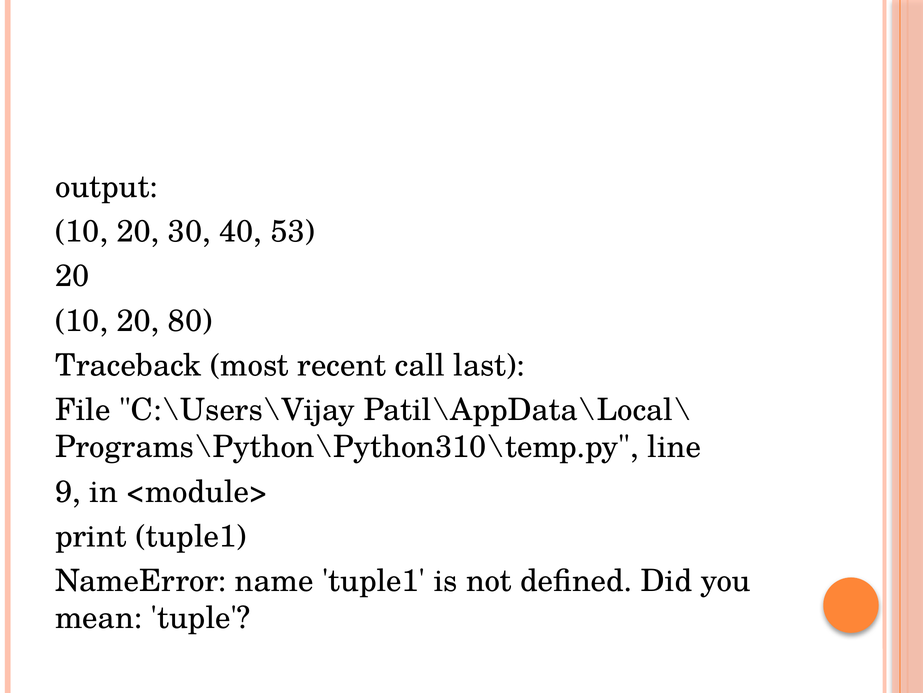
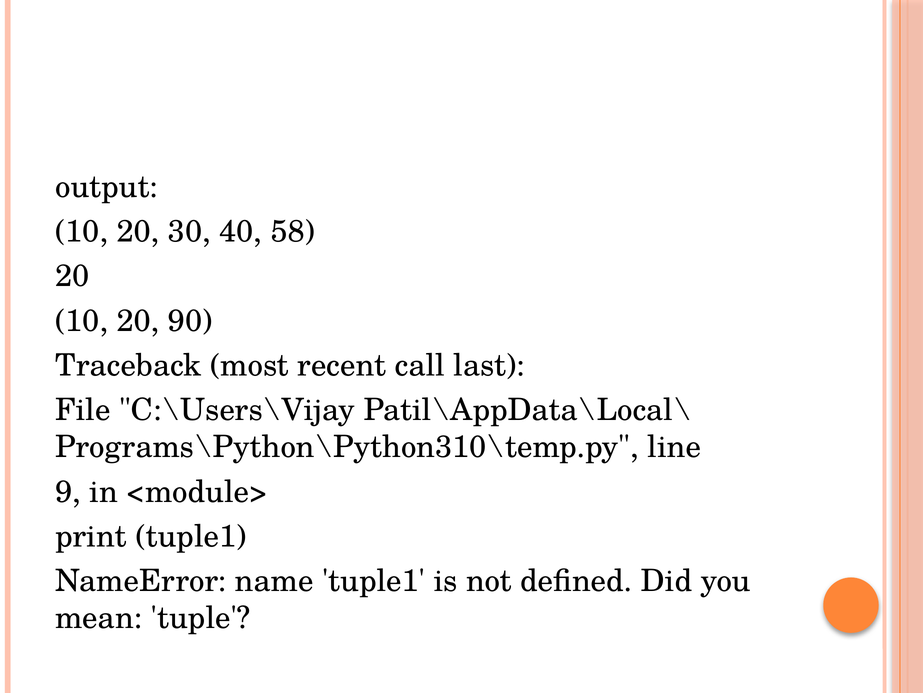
53: 53 -> 58 (293, 231)
80: 80 -> 90 (190, 321)
